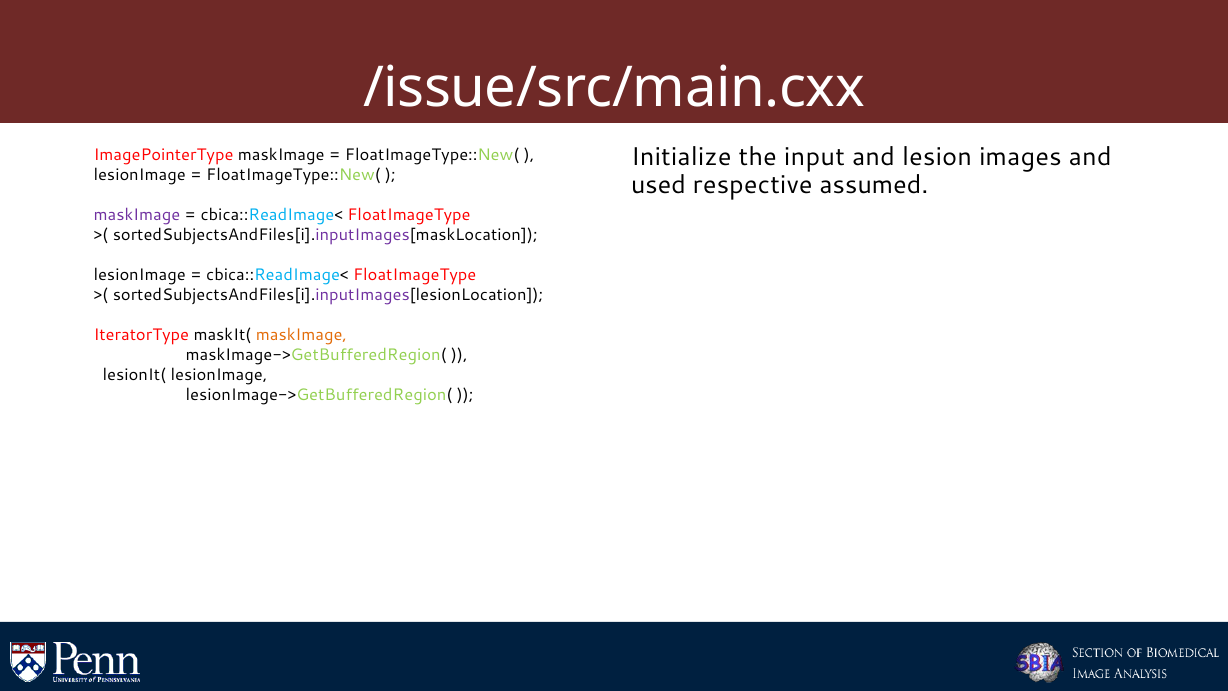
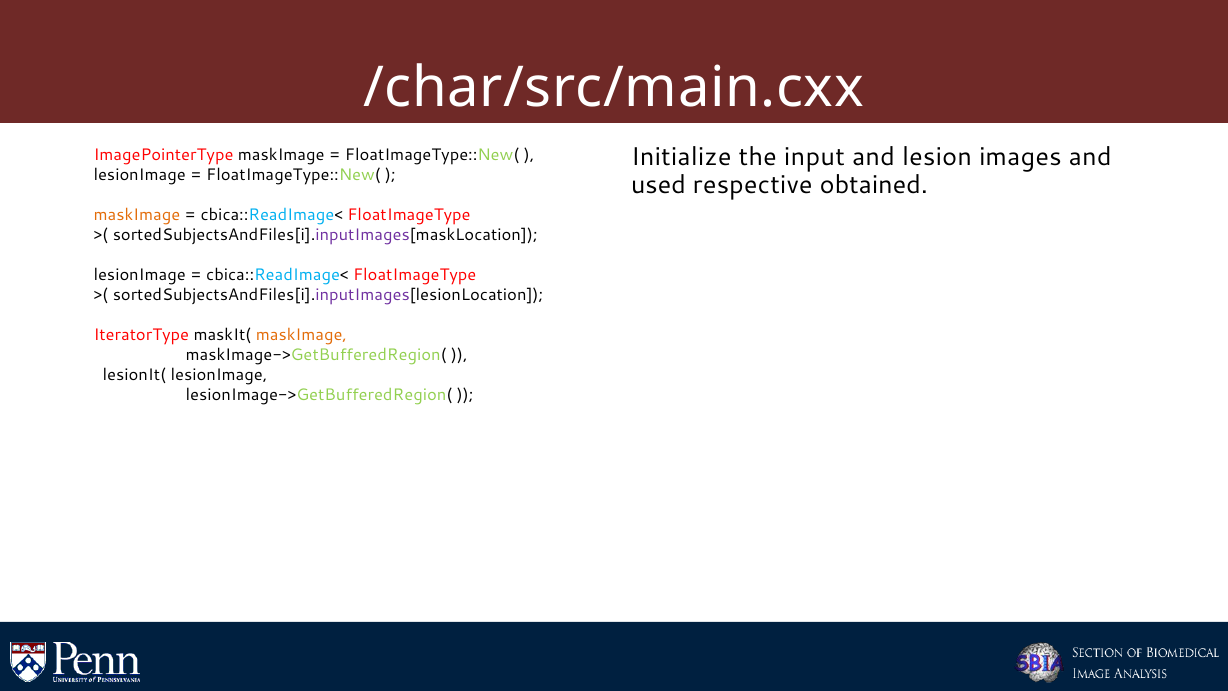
/issue/src/main.cxx: /issue/src/main.cxx -> /char/src/main.cxx (613, 87)
assumed: assumed -> obtained (874, 185)
maskImage colour: purple -> orange (137, 215)
